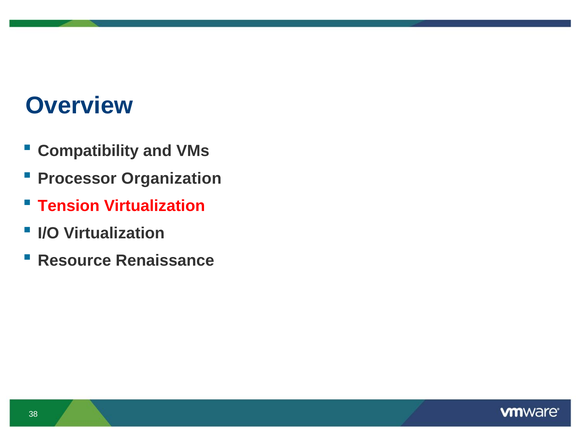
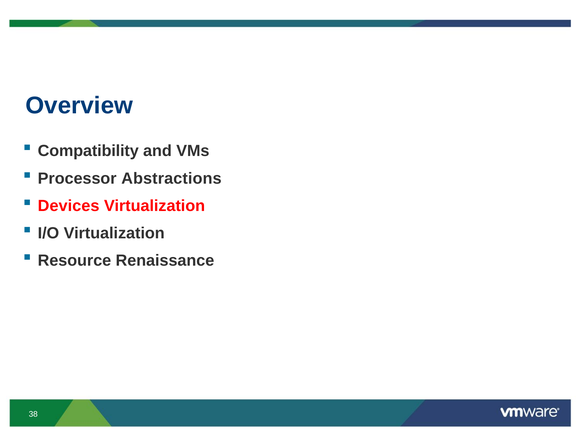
Organization: Organization -> Abstractions (171, 178)
Tension: Tension -> Devices (69, 206)
